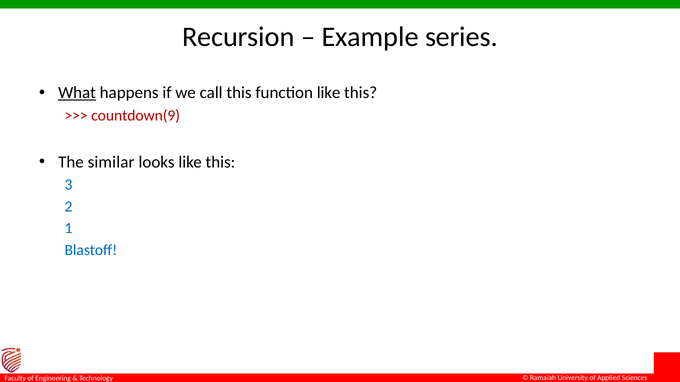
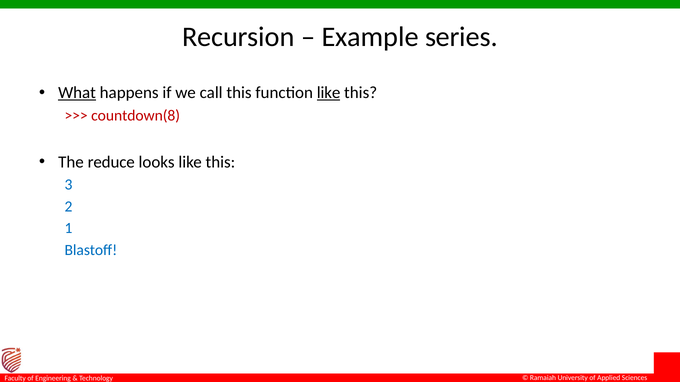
like underline: none -> present (329, 93)
countdown(9: countdown(9 -> countdown(8 (136, 116)
similar: similar -> reduce (111, 162)
